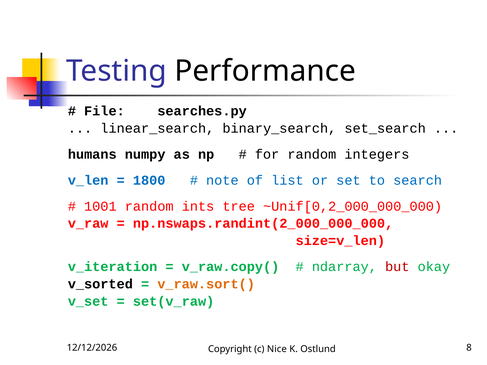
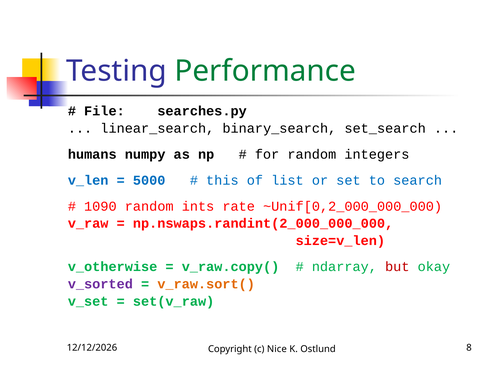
Performance colour: black -> green (265, 71)
1800: 1800 -> 5000 (149, 180)
note: note -> this (222, 180)
1001: 1001 -> 1090 (100, 206)
tree: tree -> rate (239, 206)
v_iteration: v_iteration -> v_otherwise (113, 267)
v_sorted colour: black -> purple (100, 284)
